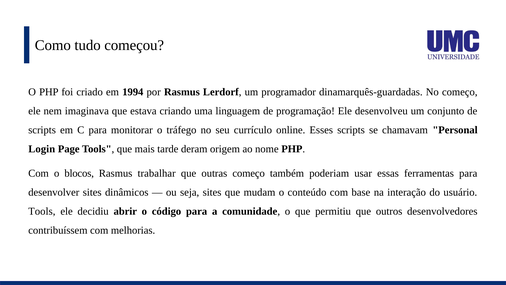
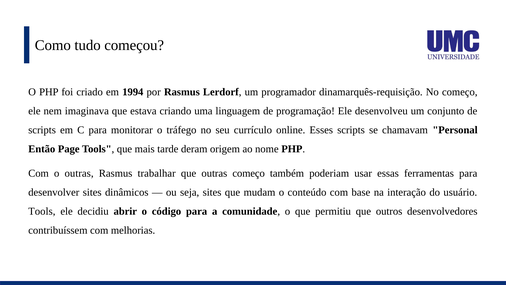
dinamarquês-guardadas: dinamarquês-guardadas -> dinamarquês-requisição (371, 92)
Login: Login -> Então (42, 149)
o blocos: blocos -> outras (79, 173)
